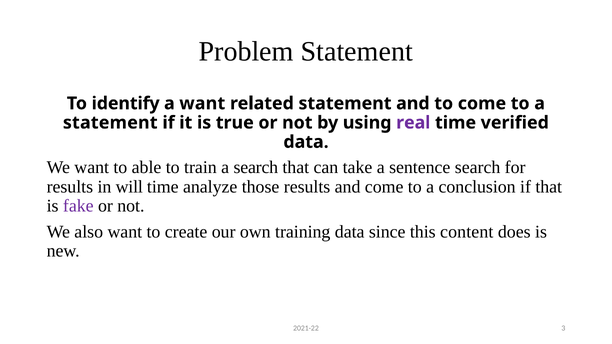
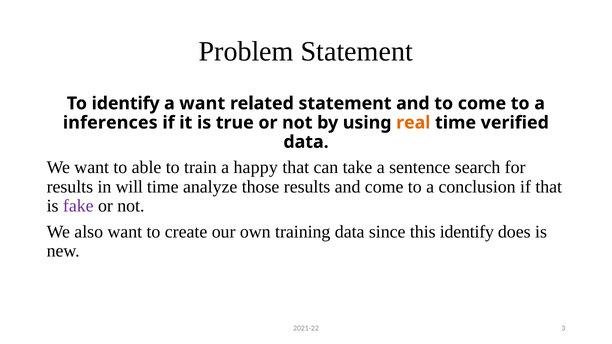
statement: statement -> inferences (110, 123)
real colour: purple -> orange (413, 123)
a search: search -> happy (256, 168)
this content: content -> identify (467, 232)
